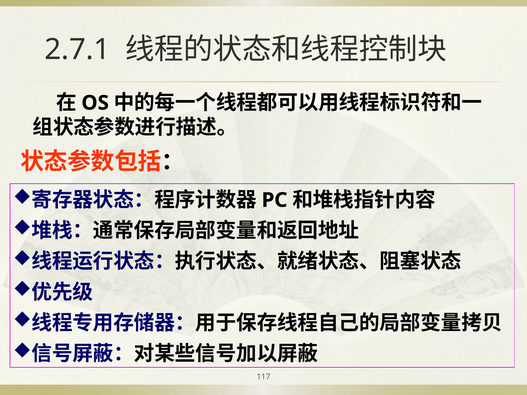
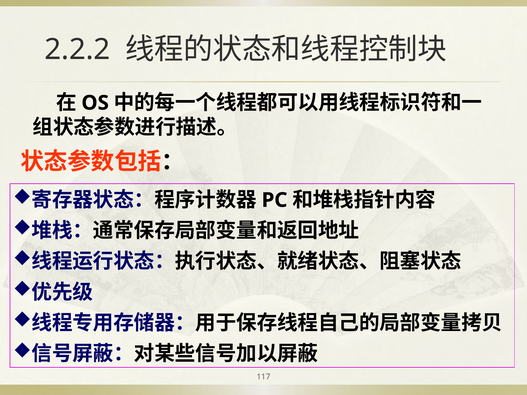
2.7.1: 2.7.1 -> 2.2.2 (77, 50)
